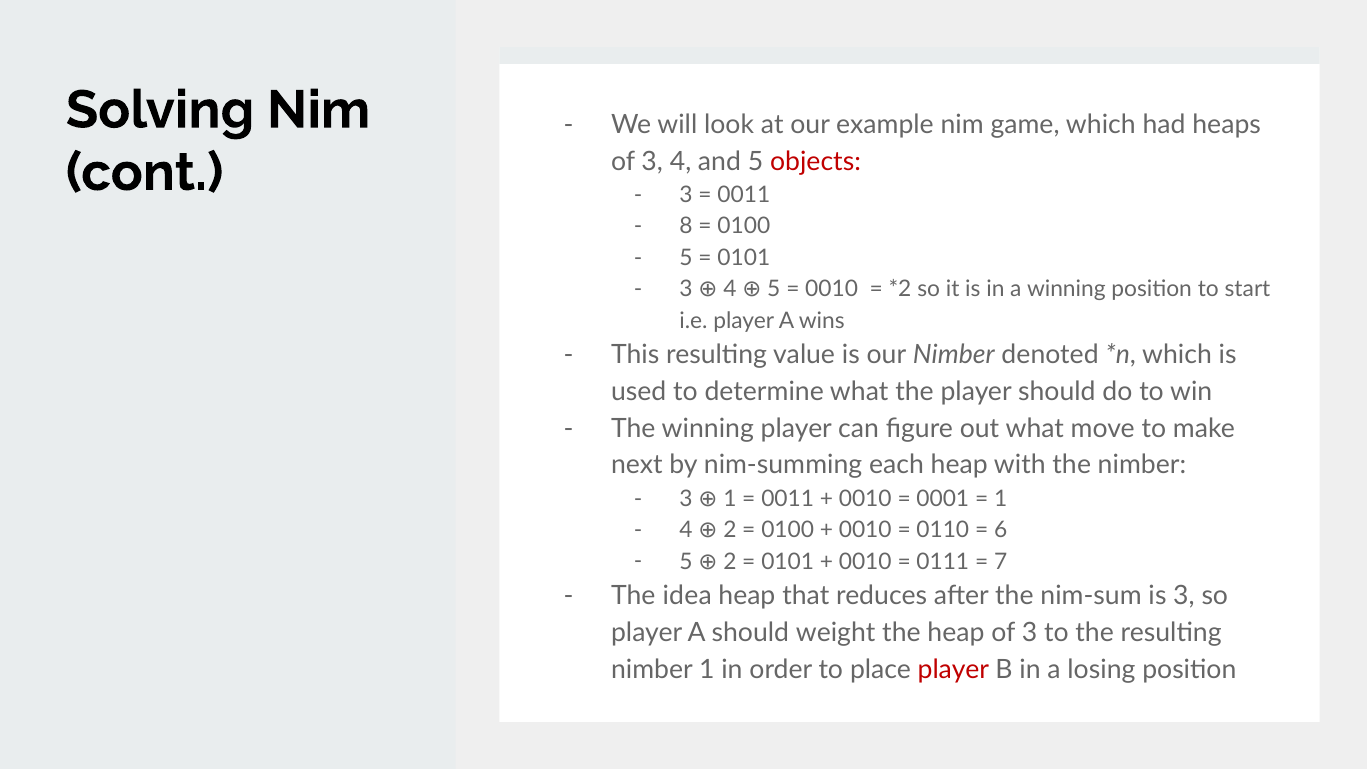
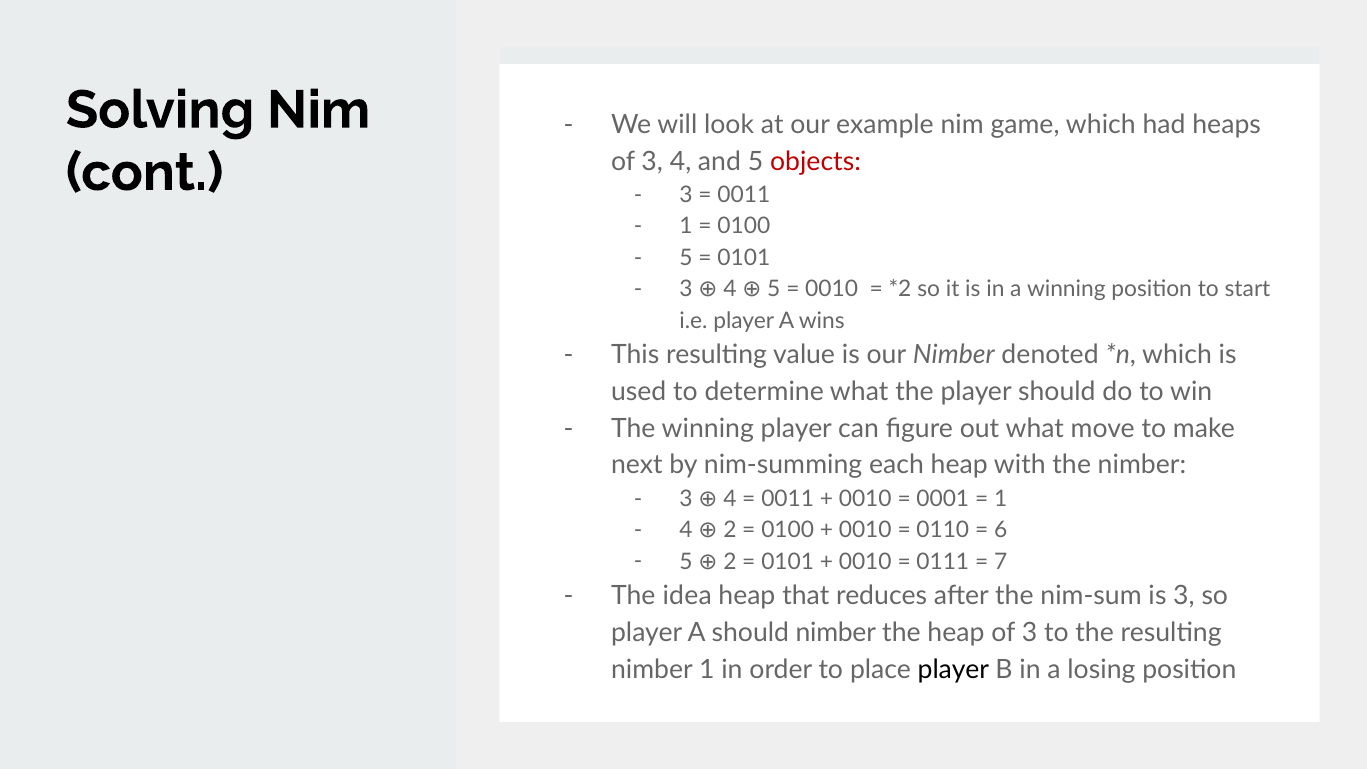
8: 8 -> 1 (686, 226)
1: 1 -> 4 (730, 499)
should weight: weight -> nimber (836, 633)
player colour: red -> black (953, 669)
